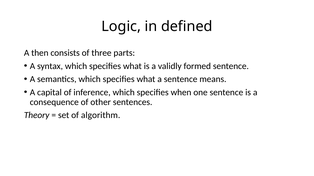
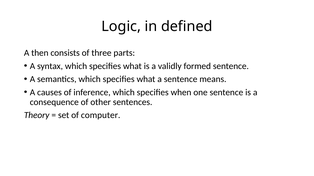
capital: capital -> causes (49, 93)
algorithm: algorithm -> computer (101, 116)
